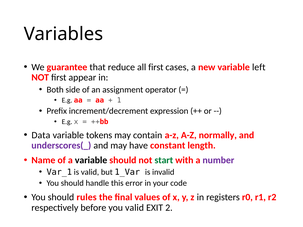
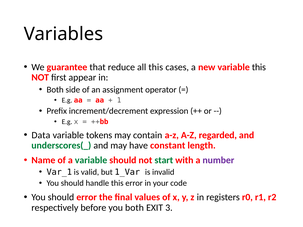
all first: first -> this (156, 67)
variable left: left -> this (259, 67)
normally: normally -> regarded (218, 135)
underscores(_ colour: purple -> green (61, 146)
variable colour: black -> green (91, 160)
should rules: rules -> error (87, 197)
you valid: valid -> both (135, 208)
2: 2 -> 3 (169, 208)
